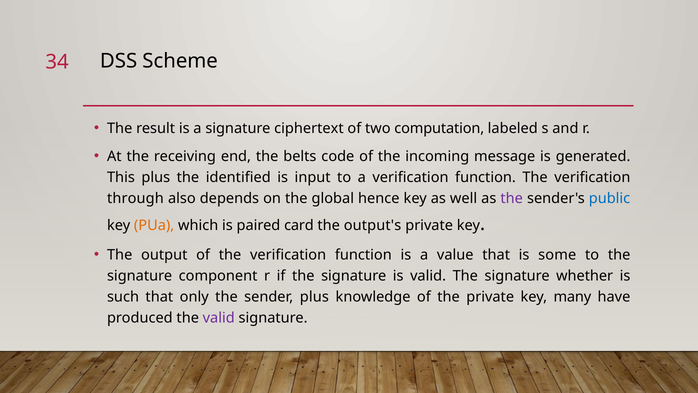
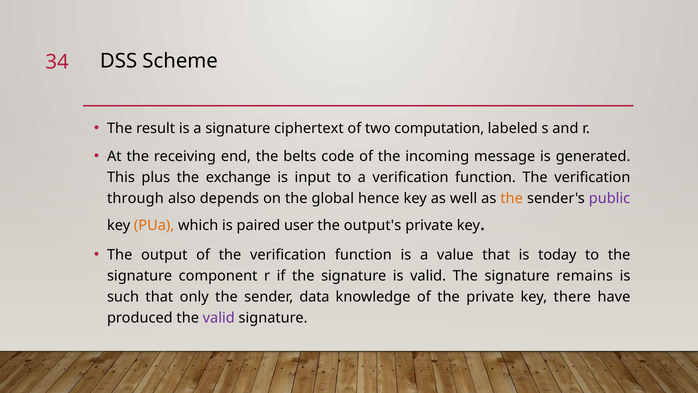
identified: identified -> exchange (238, 177)
the colour: purple -> orange (512, 198)
public colour: blue -> purple (610, 198)
card: card -> user (299, 225)
some: some -> today (557, 255)
whether: whether -> remains (585, 276)
sender plus: plus -> data (314, 297)
many: many -> there (572, 297)
